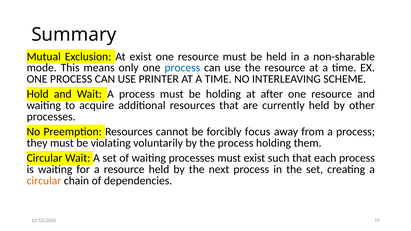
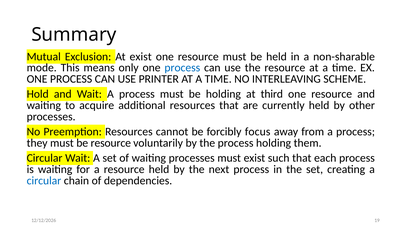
after: after -> third (272, 94)
be violating: violating -> resource (111, 143)
circular colour: orange -> blue (44, 181)
